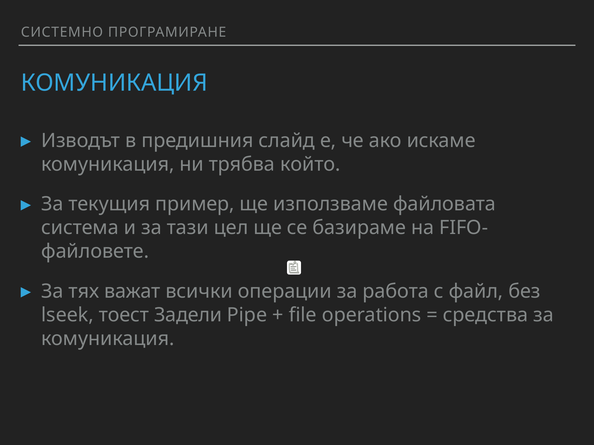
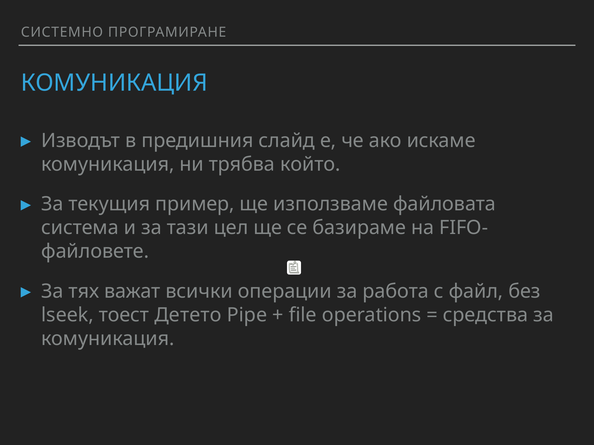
Задели: Задели -> Детето (188, 315)
